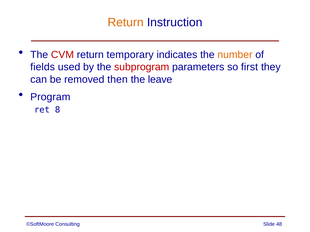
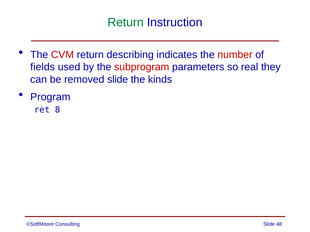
Return colour: orange -> green (126, 23)
temporary: temporary -> describing (130, 55)
number colour: orange -> red (235, 55)
first: first -> real (250, 67)
removed then: then -> slide (118, 80)
leave: leave -> kinds (160, 80)
